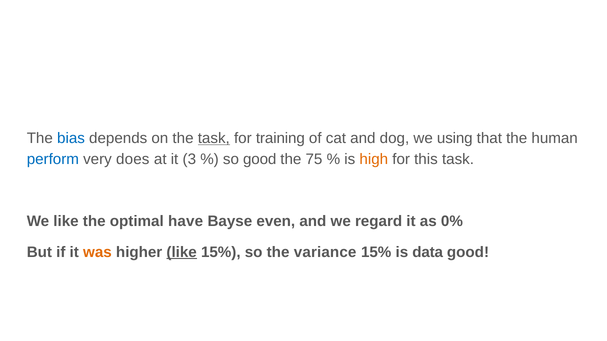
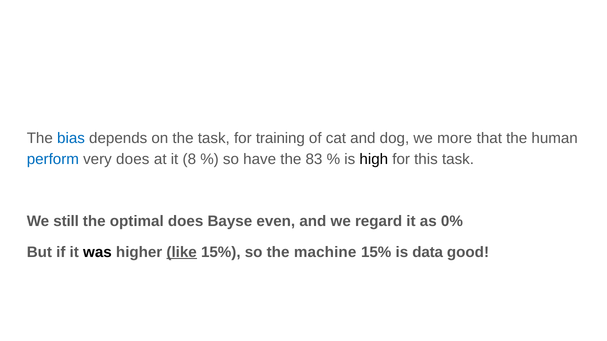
task underline: present -> none (214, 138)
using: using -> more (455, 138)
3: 3 -> 8 (189, 159)
so good: good -> have (260, 159)
75: 75 -> 83 (314, 159)
high colour: orange -> black (374, 159)
We like: like -> still (66, 221)
optimal have: have -> does (186, 221)
was colour: orange -> black (97, 252)
variance: variance -> machine (325, 252)
